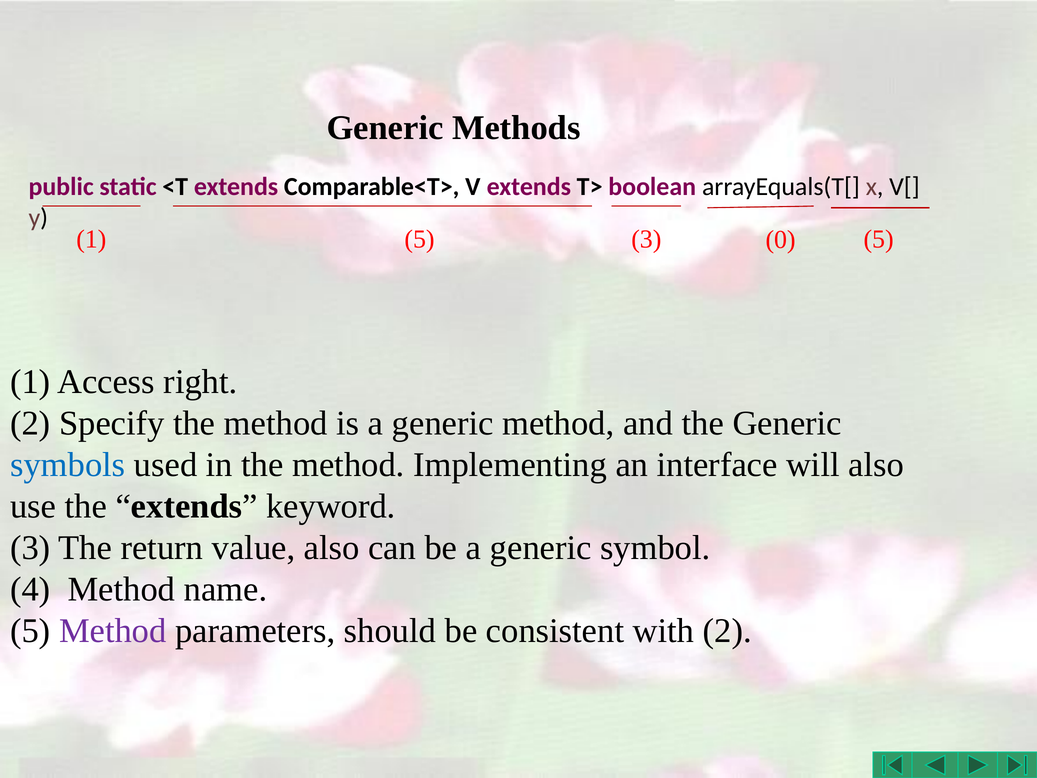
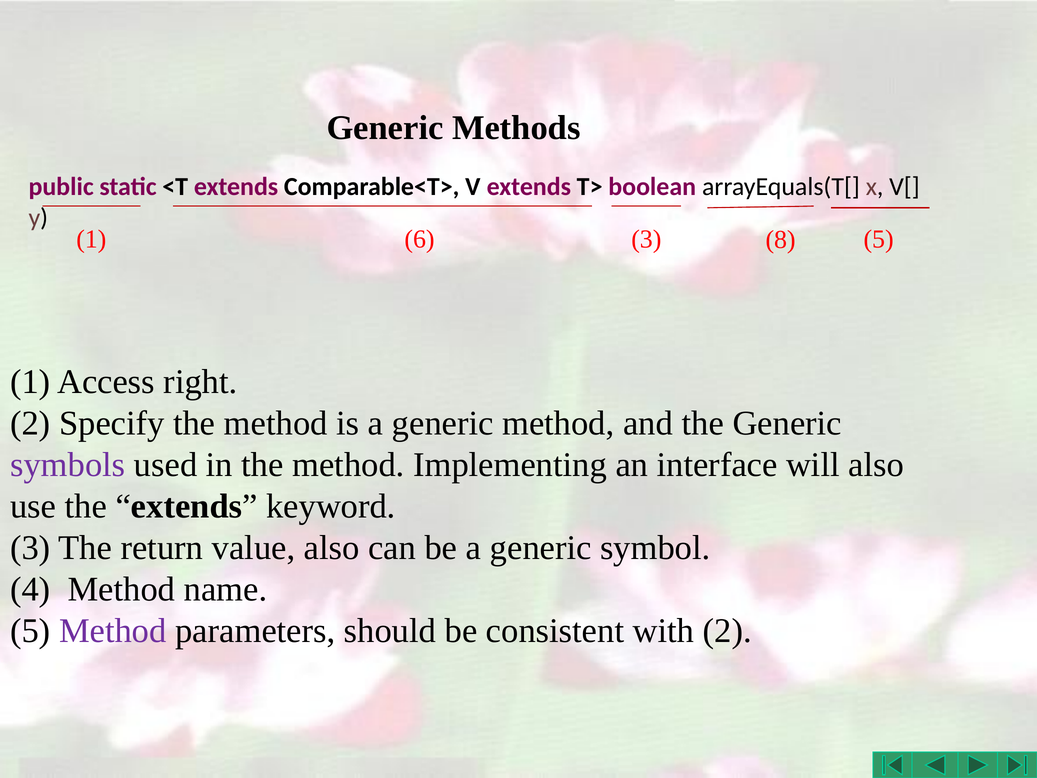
1 5: 5 -> 6 (420, 239)
0: 0 -> 8 (781, 240)
symbols colour: blue -> purple (68, 465)
